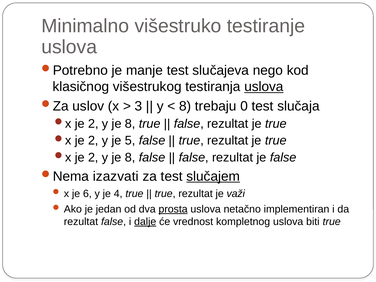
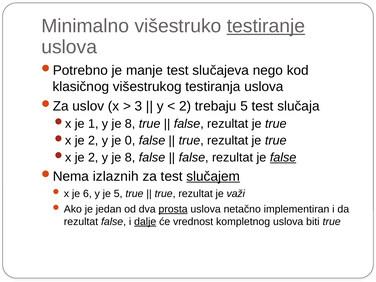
testiranje underline: none -> present (266, 26)
uslova underline: present -> none (264, 87)
8: 8 -> 2 (185, 106)
trebaju 0: 0 -> 5 (244, 106)
2: 2 -> 1 (93, 124)
5: 5 -> 0 (130, 141)
false underline: none -> present (283, 158)
izazvati: izazvati -> izlaznih (116, 176)
je 4: 4 -> 5 (118, 194)
